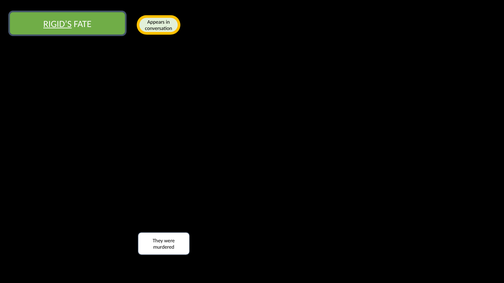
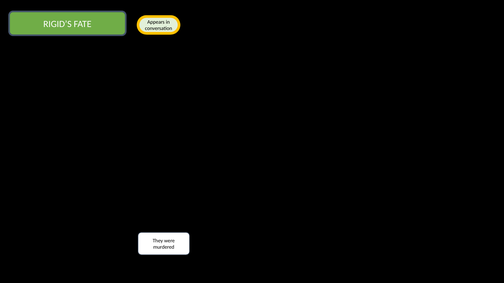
RIGID’S underline: present -> none (57, 24)
